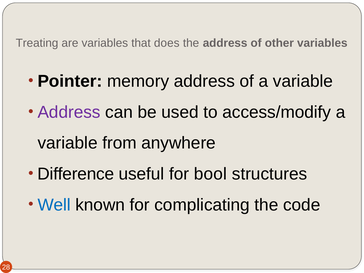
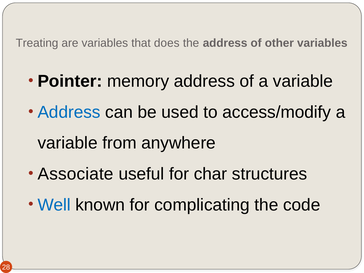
Address colour: purple -> blue (69, 112)
Difference: Difference -> Associate (76, 174)
bool: bool -> char (211, 174)
